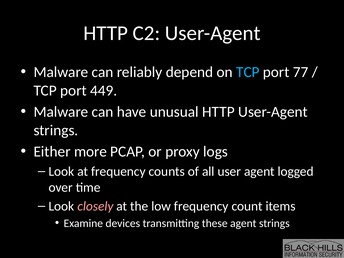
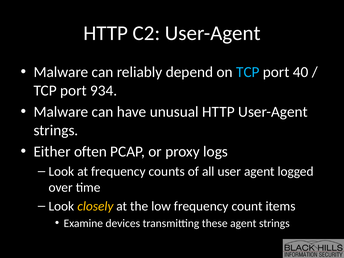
77: 77 -> 40 (301, 72)
449: 449 -> 934 (104, 91)
more: more -> often (90, 152)
closely colour: pink -> yellow (95, 206)
